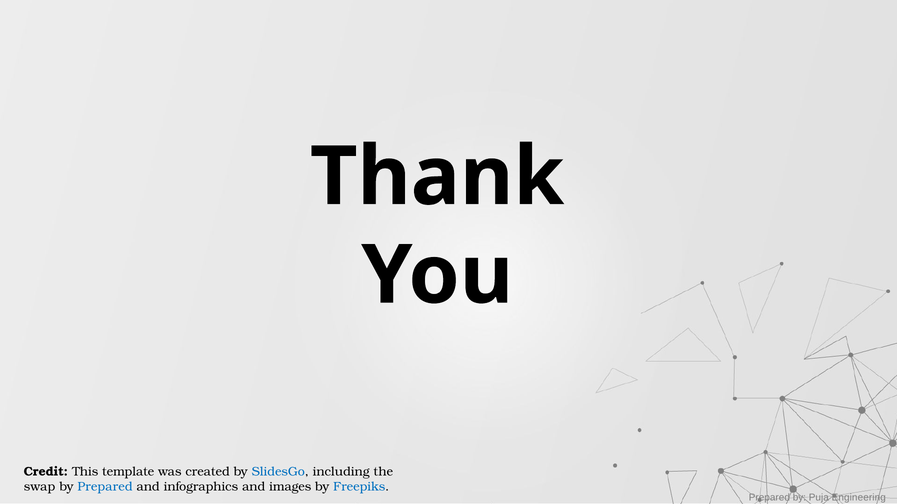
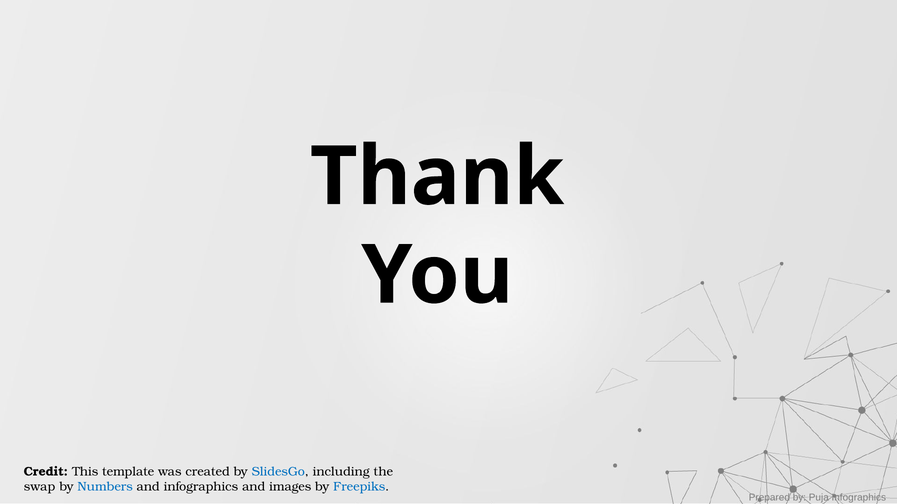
by Prepared: Prepared -> Numbers (105, 487)
Puja Engineering: Engineering -> Infographics (859, 498)
